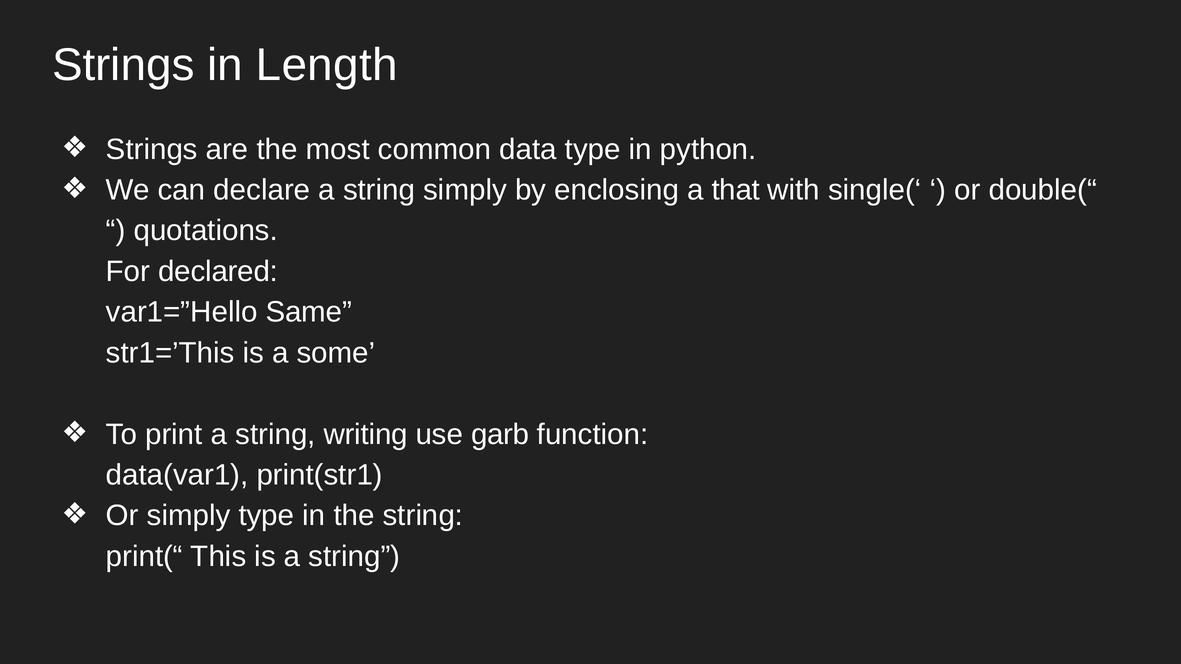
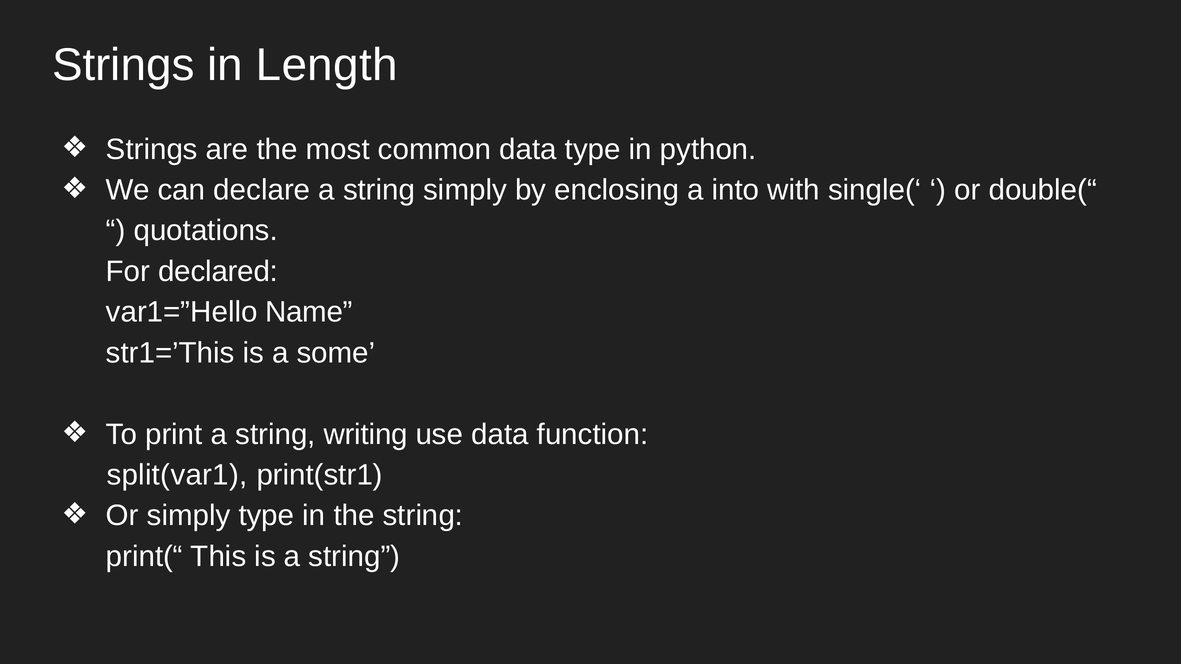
that: that -> into (736, 190)
Same: Same -> Name (309, 312)
use garb: garb -> data (500, 435)
data(var1: data(var1 -> split(var1 (177, 475)
